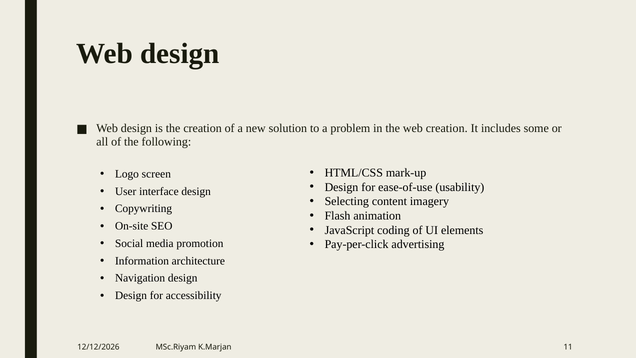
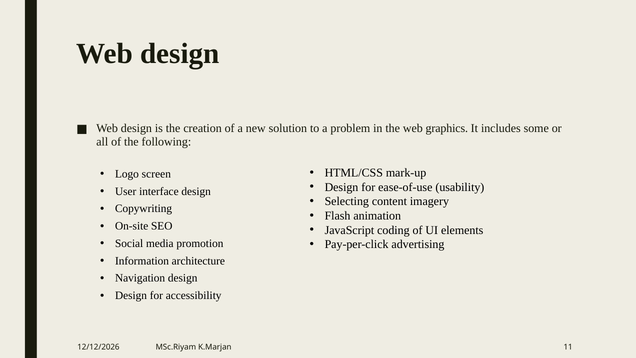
web creation: creation -> graphics (447, 128)
